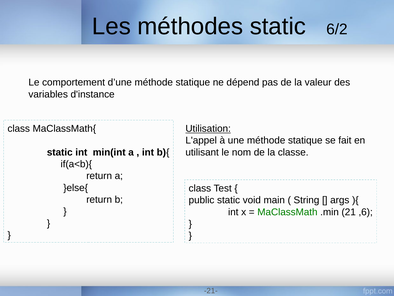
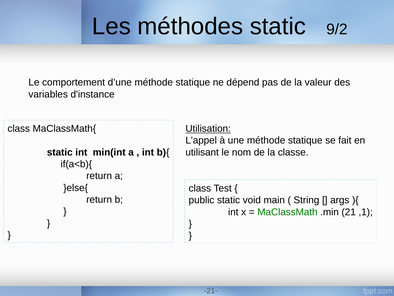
6/2: 6/2 -> 9/2 (337, 29)
,6: ,6 -> ,1 (366, 212)
